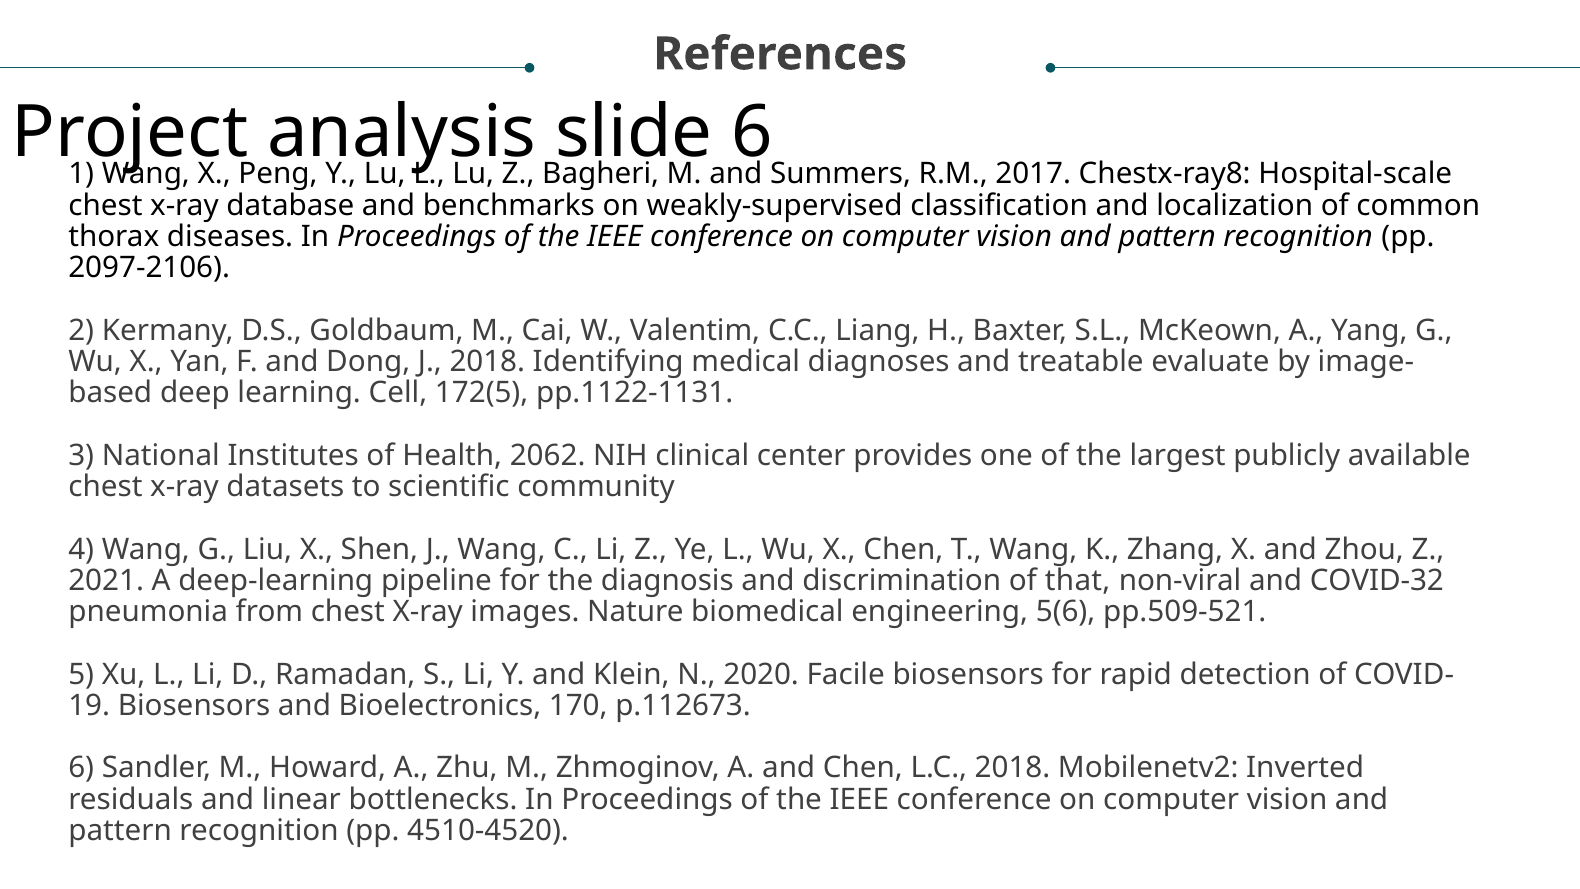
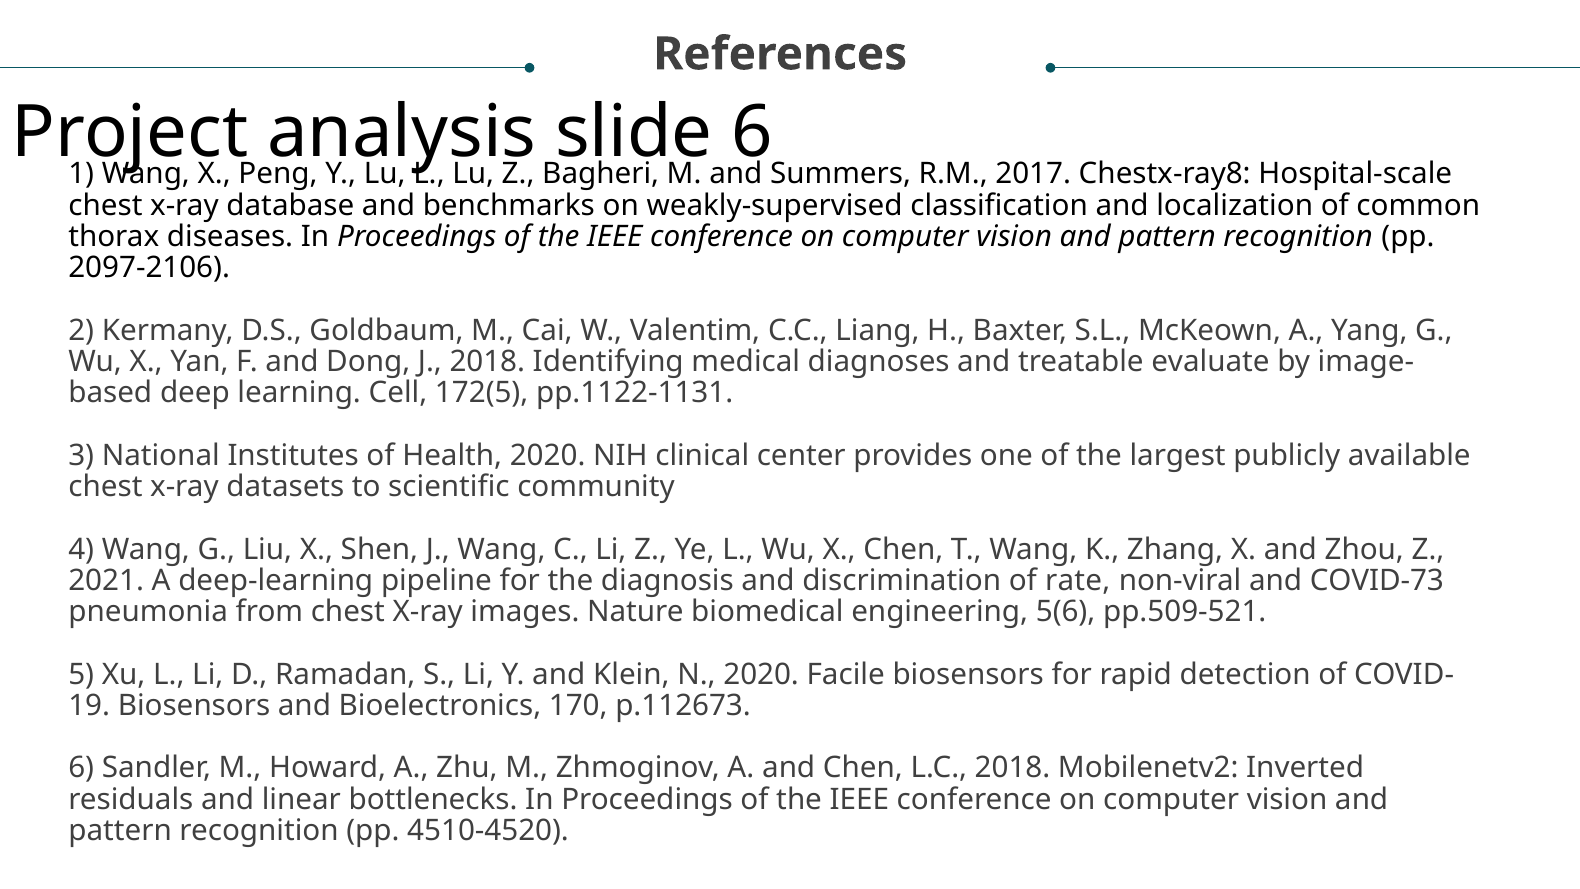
Health 2062: 2062 -> 2020 (548, 455)
that: that -> rate (1078, 580)
COVID-32: COVID-32 -> COVID-73 (1377, 580)
